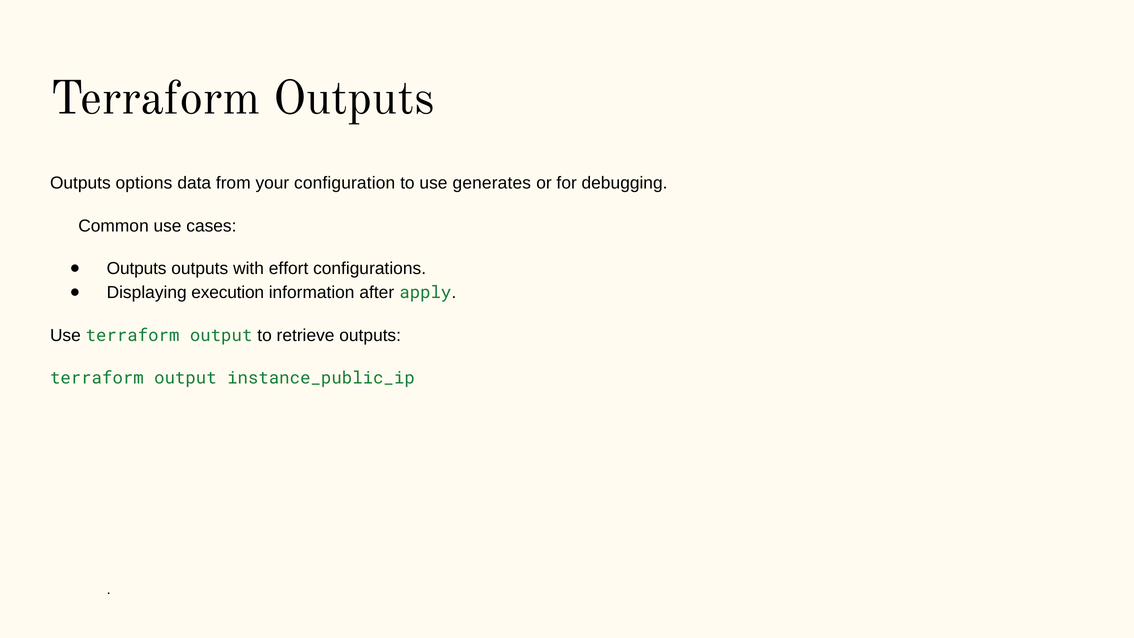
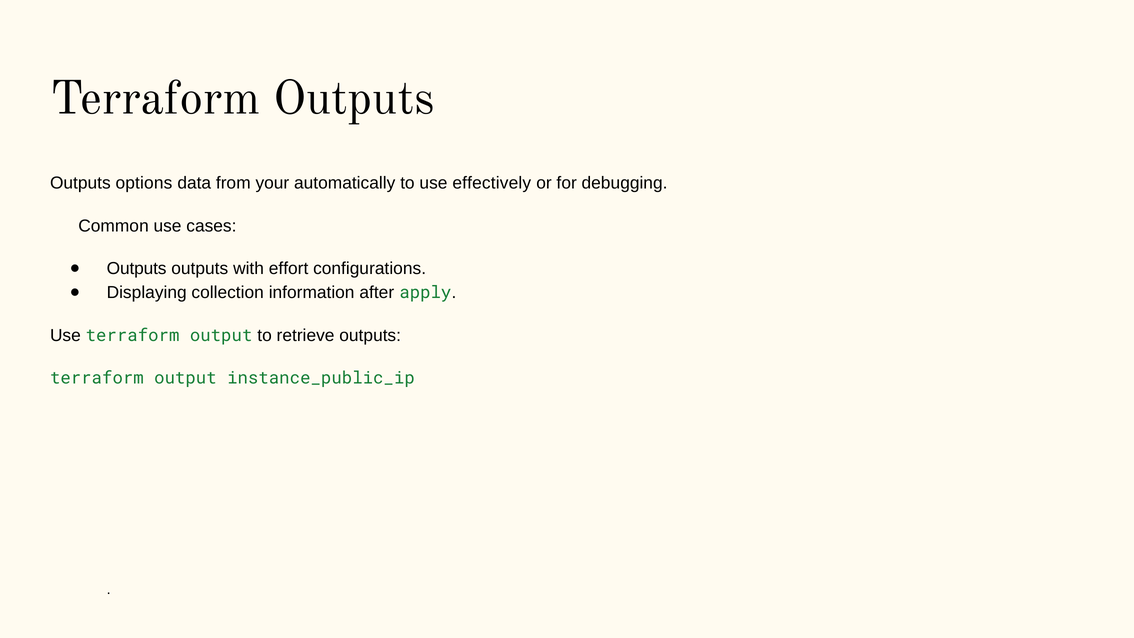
configuration: configuration -> automatically (345, 183)
generates: generates -> effectively (492, 183)
execution: execution -> collection (228, 292)
